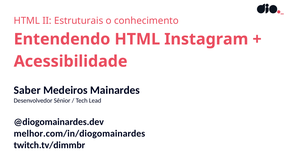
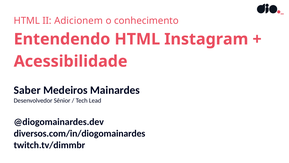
Estruturais: Estruturais -> Adicionem (79, 21)
melhor.com/in/diogomainardes: melhor.com/in/diogomainardes -> diversos.com/in/diogomainardes (79, 133)
